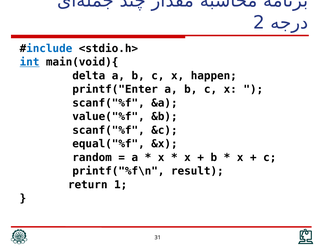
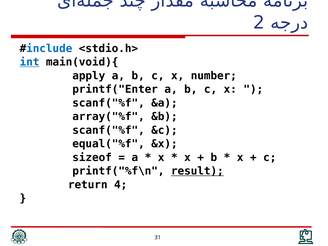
delta: delta -> apply (89, 76)
happen: happen -> number (214, 76)
value("%f: value("%f -> array("%f (109, 117)
random: random -> sizeof (92, 157)
result underline: none -> present (197, 171)
1: 1 -> 4 (121, 185)
